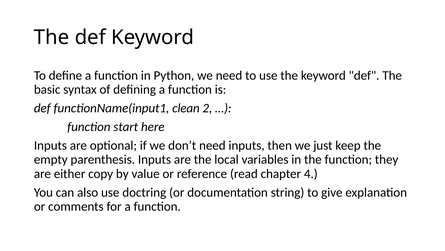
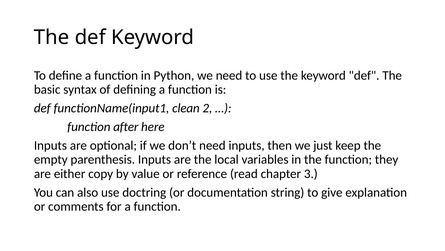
start: start -> after (126, 127)
4: 4 -> 3 (311, 173)
